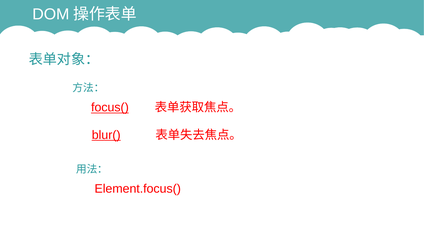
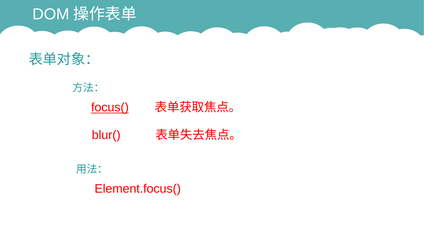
blur( underline: present -> none (106, 135)
